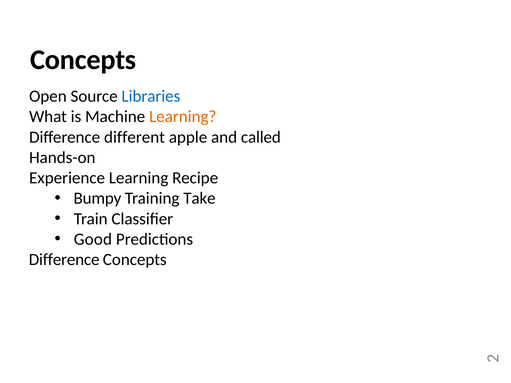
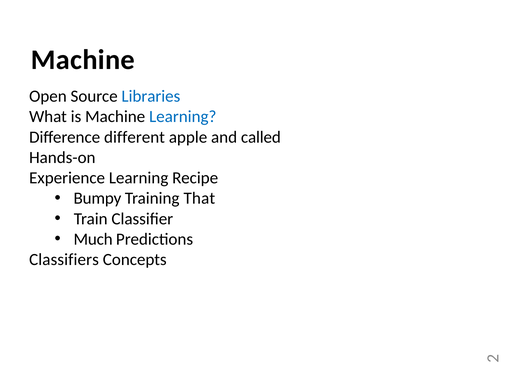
Concepts: Concepts -> Machine (83, 60)
Learning colour: orange -> blue (183, 117)
Take: Take -> That (199, 198)
Good: Good -> Much (93, 239)
Difference: Difference -> Classifiers (64, 260)
